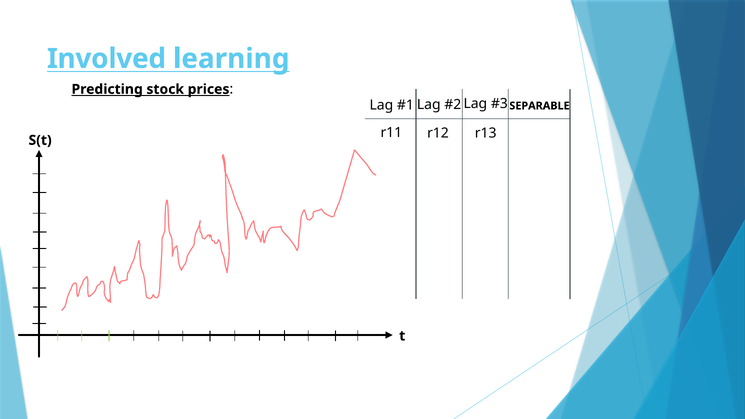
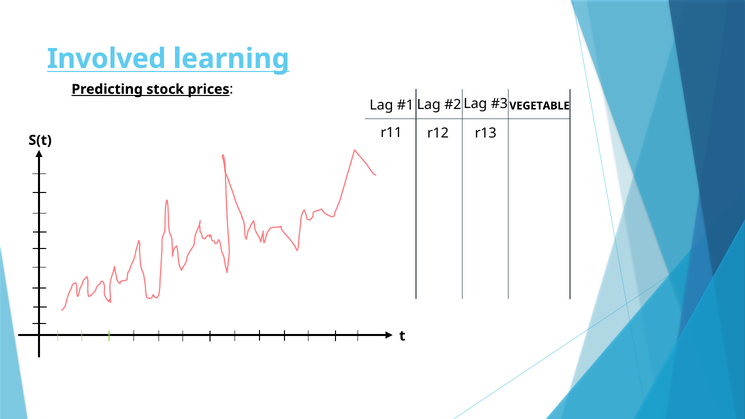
SEPARABLE: SEPARABLE -> VEGETABLE (540, 106)
